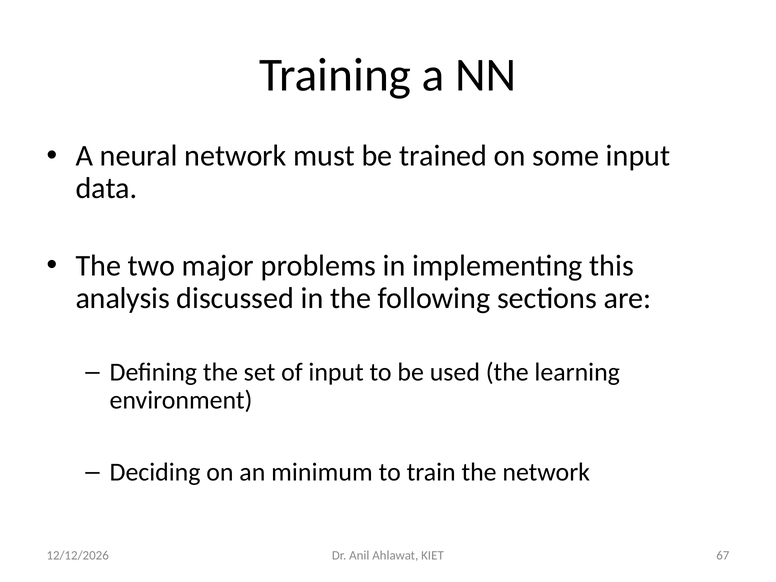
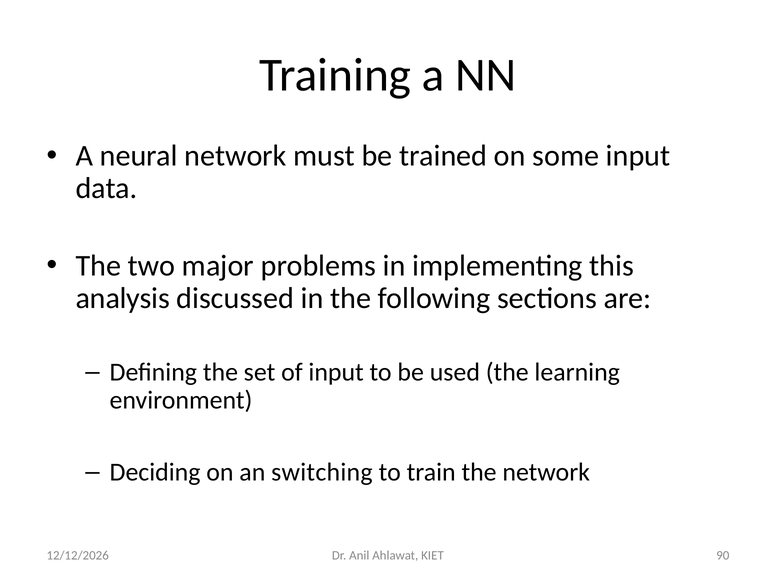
minimum: minimum -> switching (322, 472)
67: 67 -> 90 (723, 556)
